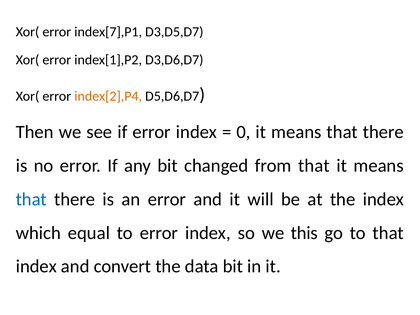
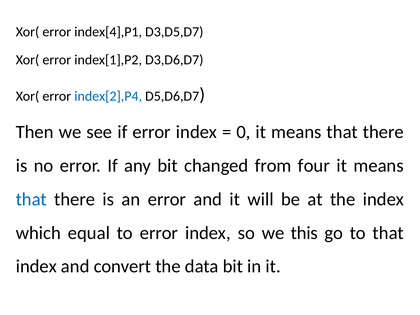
index[7],P1: index[7],P1 -> index[4],P1 (108, 32)
index[2],P4 colour: orange -> blue (108, 96)
from that: that -> four (314, 166)
